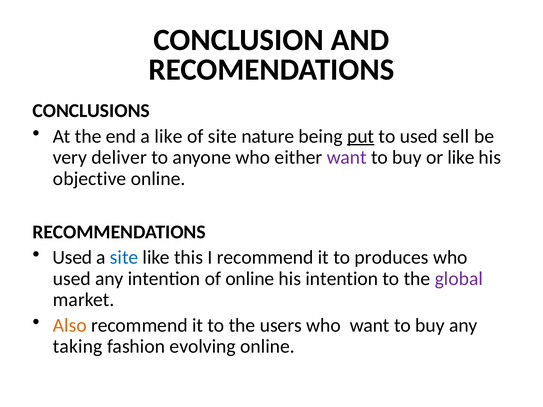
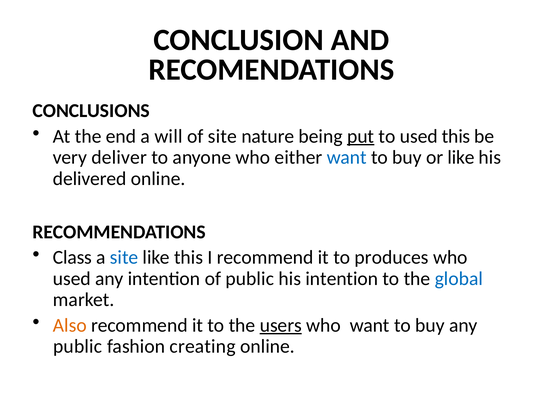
a like: like -> will (168, 136)
used sell: sell -> this (456, 136)
want colour: purple -> blue (347, 158)
objective: objective -> delivered (90, 179)
Used: Used -> Class (72, 258)
of online: online -> public (250, 279)
global colour: purple -> blue (459, 279)
users underline: none -> present (281, 325)
taking: taking -> public (78, 347)
evolving: evolving -> creating (203, 347)
